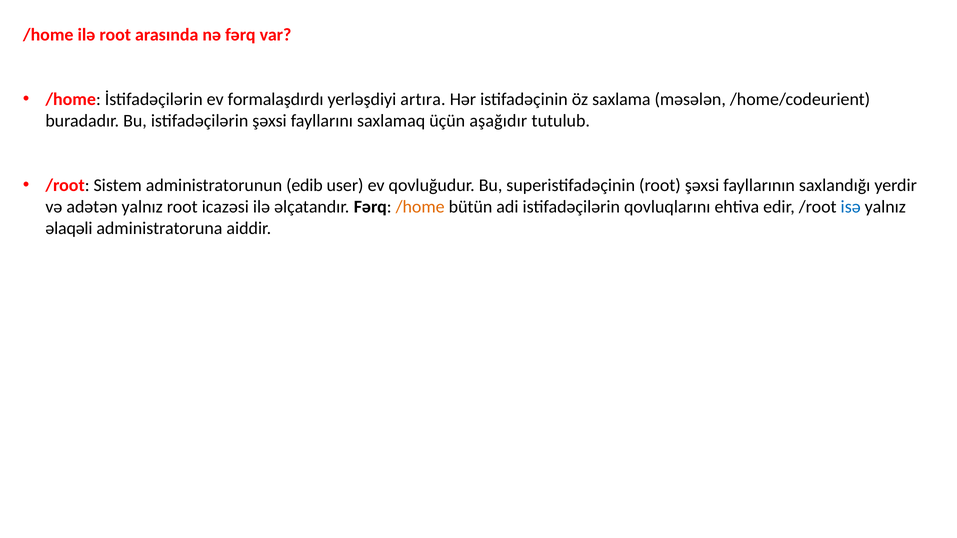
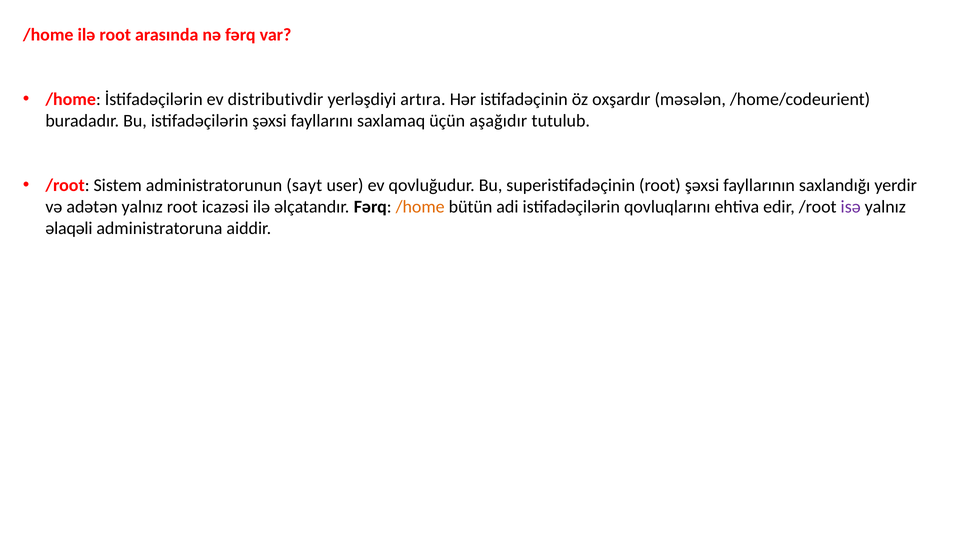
formalaşdırdı: formalaşdırdı -> distributivdir (276, 99)
saxlama: saxlama -> oxşardır (621, 99)
edib: edib -> sayt (304, 185)
isə colour: blue -> purple (851, 207)
